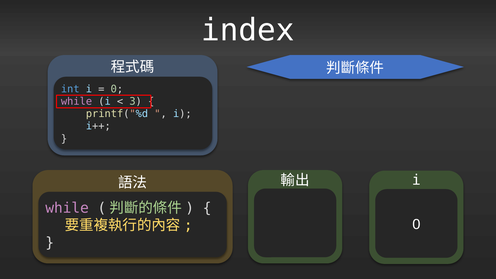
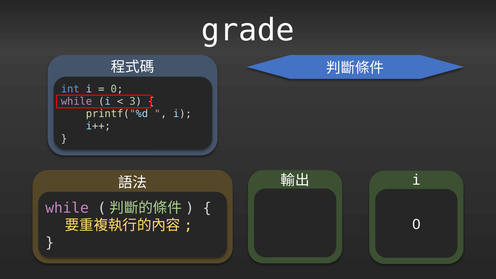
index: index -> grade (248, 30)
